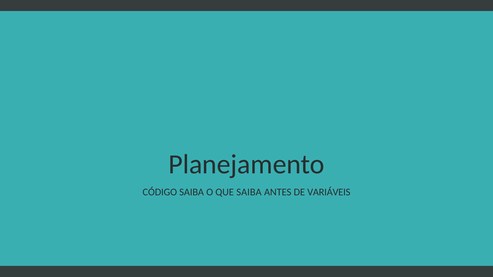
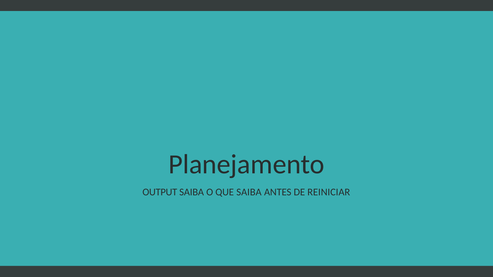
CÓDIGO: CÓDIGO -> OUTPUT (160, 192)
VARIÁVEIS: VARIÁVEIS -> REINICIAR (329, 192)
